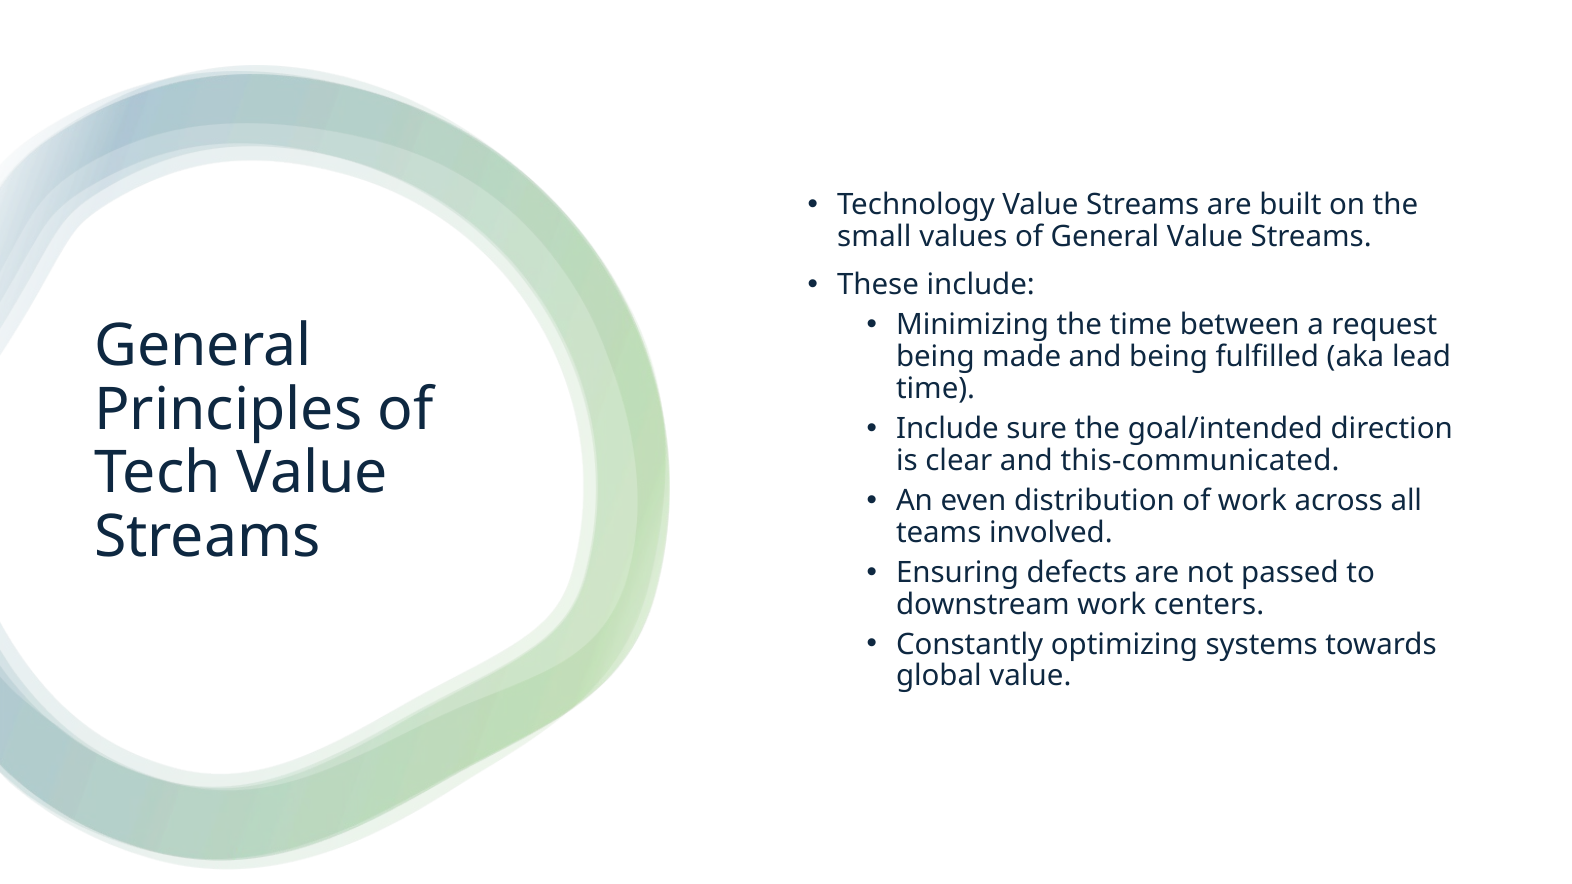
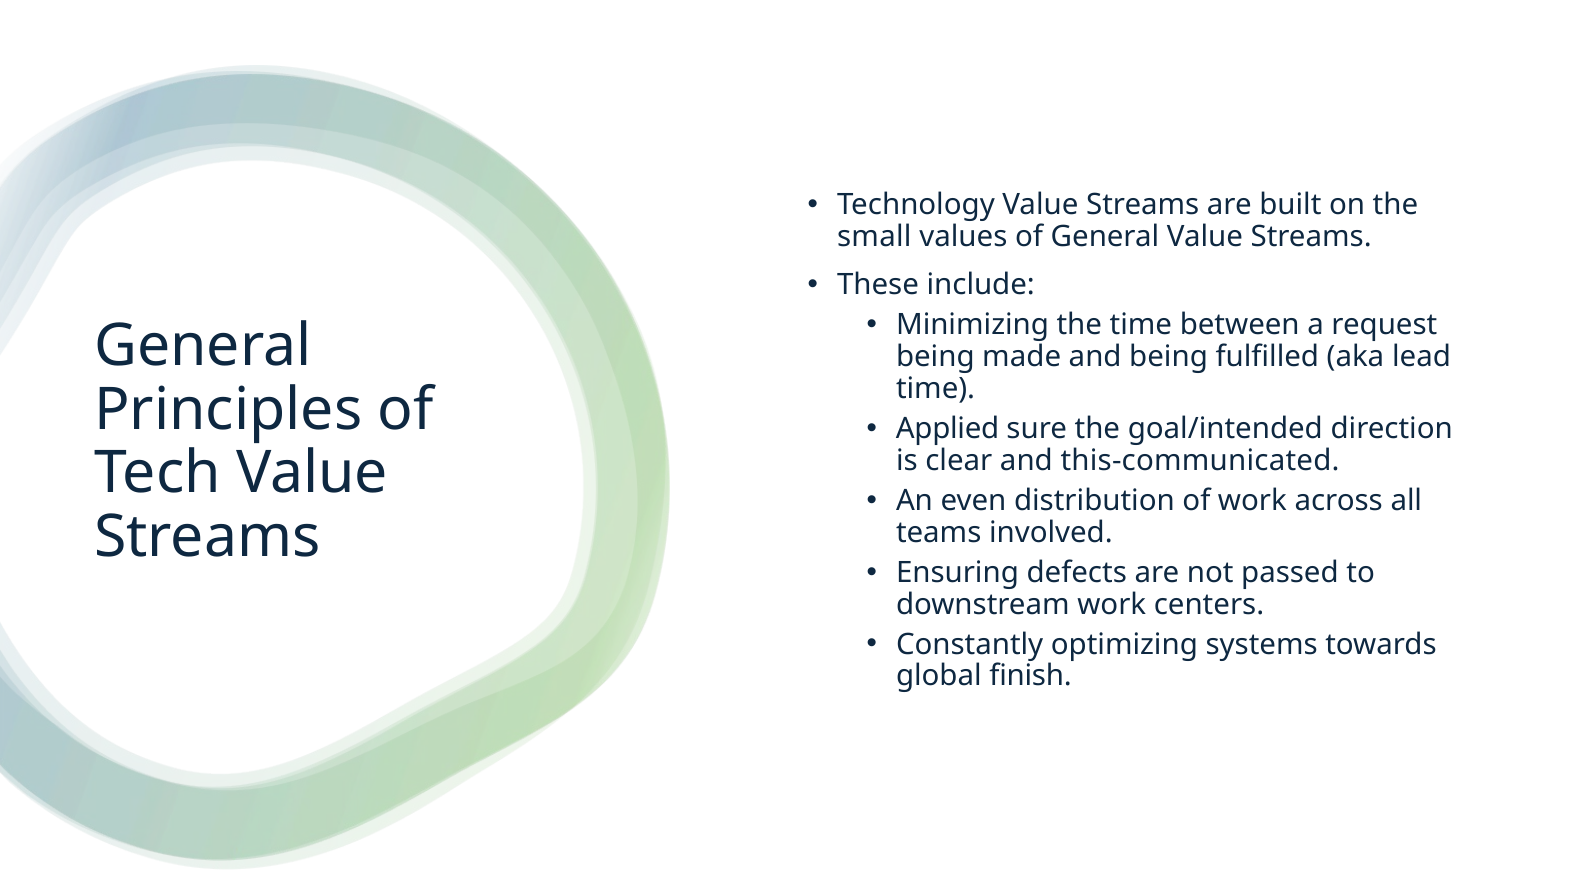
Include: Include -> Applied (948, 429)
global value: value -> finish (1031, 676)
